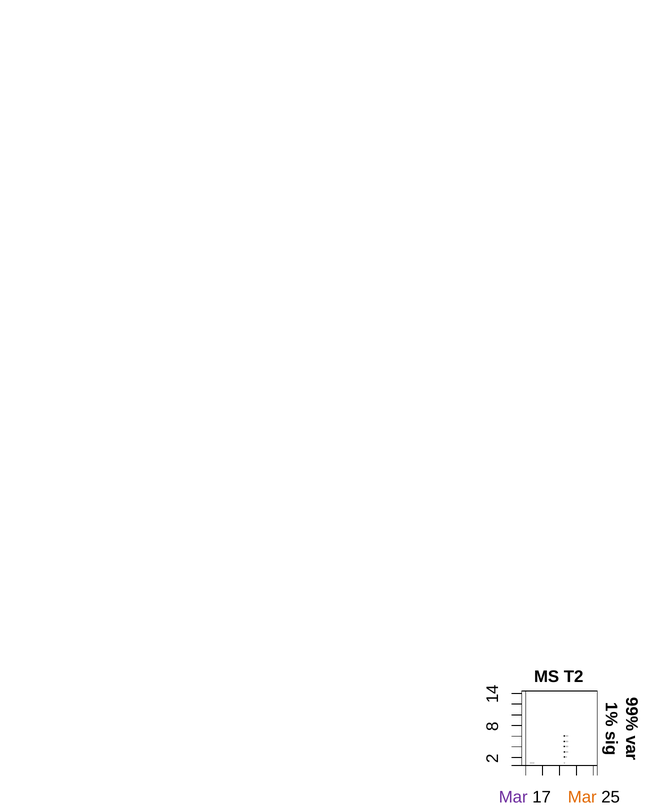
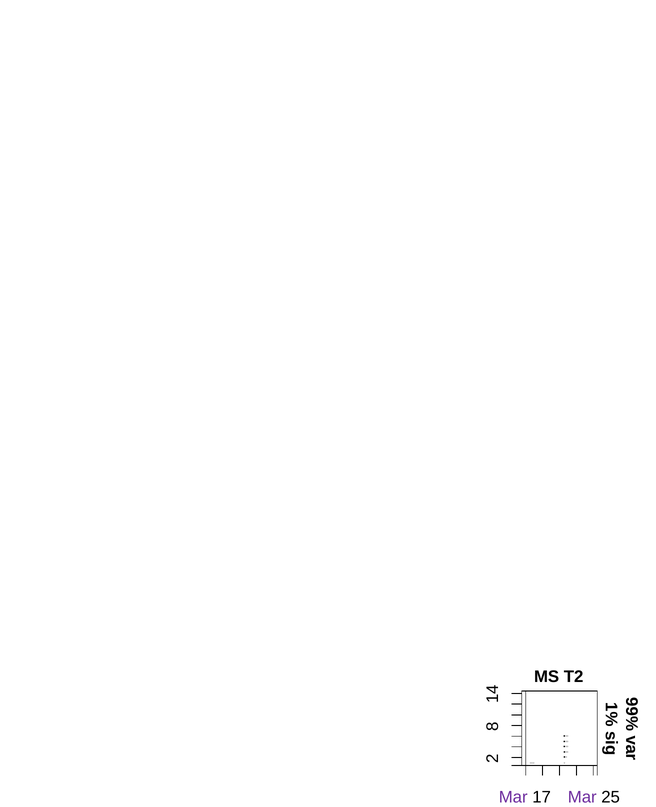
Mar colour: orange -> purple (582, 798)
